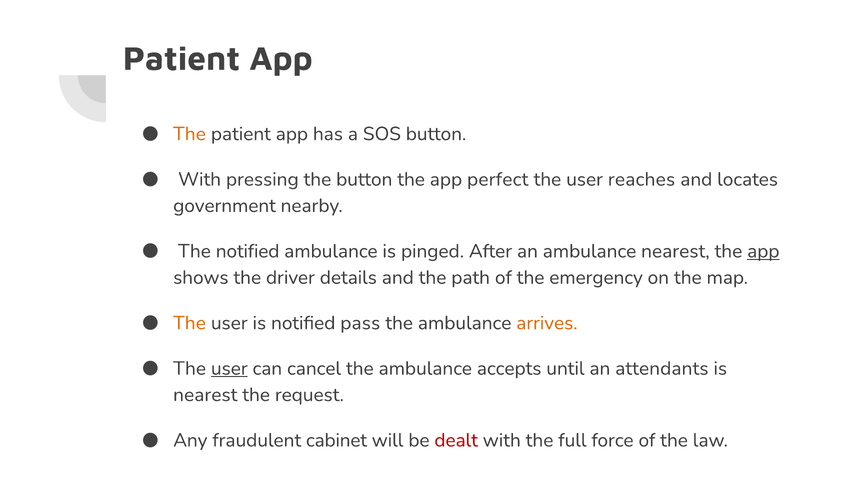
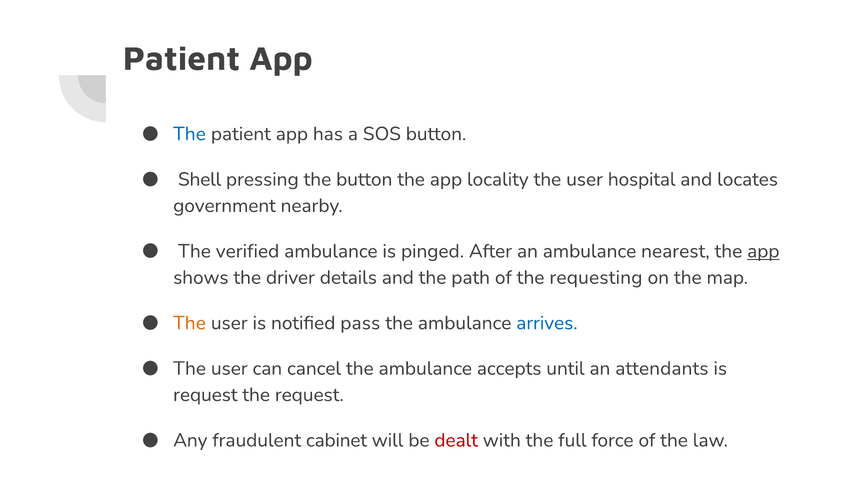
The colour: orange -> blue (190, 134)
With: With -> Shell (200, 179)
perfect: perfect -> locality (498, 179)
reaches: reaches -> hospital (642, 179)
The notified: notified -> verified (248, 251)
emergency: emergency -> requesting (596, 277)
arrives colour: orange -> blue (547, 323)
user underline: present -> none (229, 368)
nearest: nearest -> request (205, 395)
